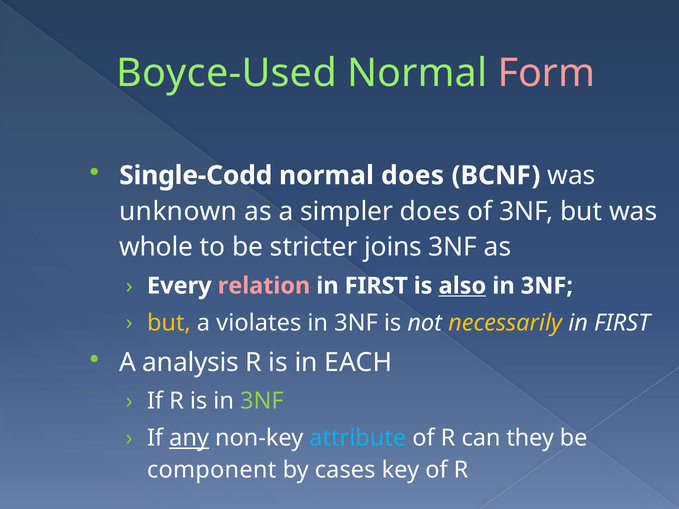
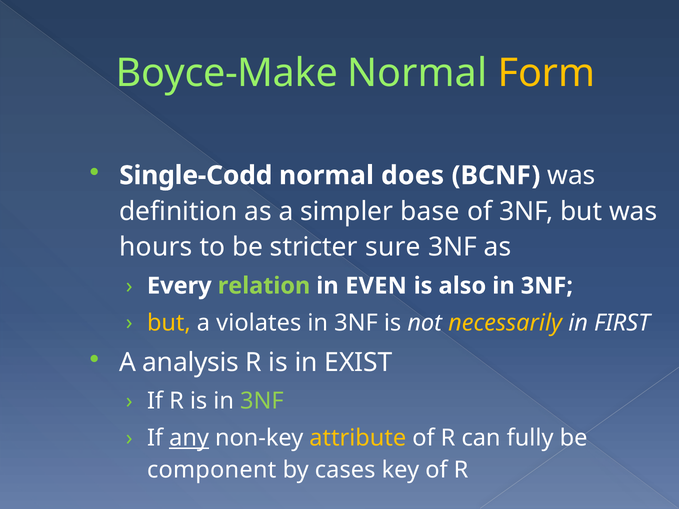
Boyce-Used: Boyce-Used -> Boyce-Make (227, 73)
Form colour: pink -> yellow (546, 73)
unknown: unknown -> definition (178, 211)
simpler does: does -> base (430, 211)
whole: whole -> hours (156, 247)
joins: joins -> sure (393, 247)
relation colour: pink -> light green (264, 286)
FIRST: FIRST -> EVEN (376, 286)
also underline: present -> none (462, 286)
EACH: EACH -> EXIST (358, 363)
attribute colour: light blue -> yellow (358, 438)
they: they -> fully (530, 438)
